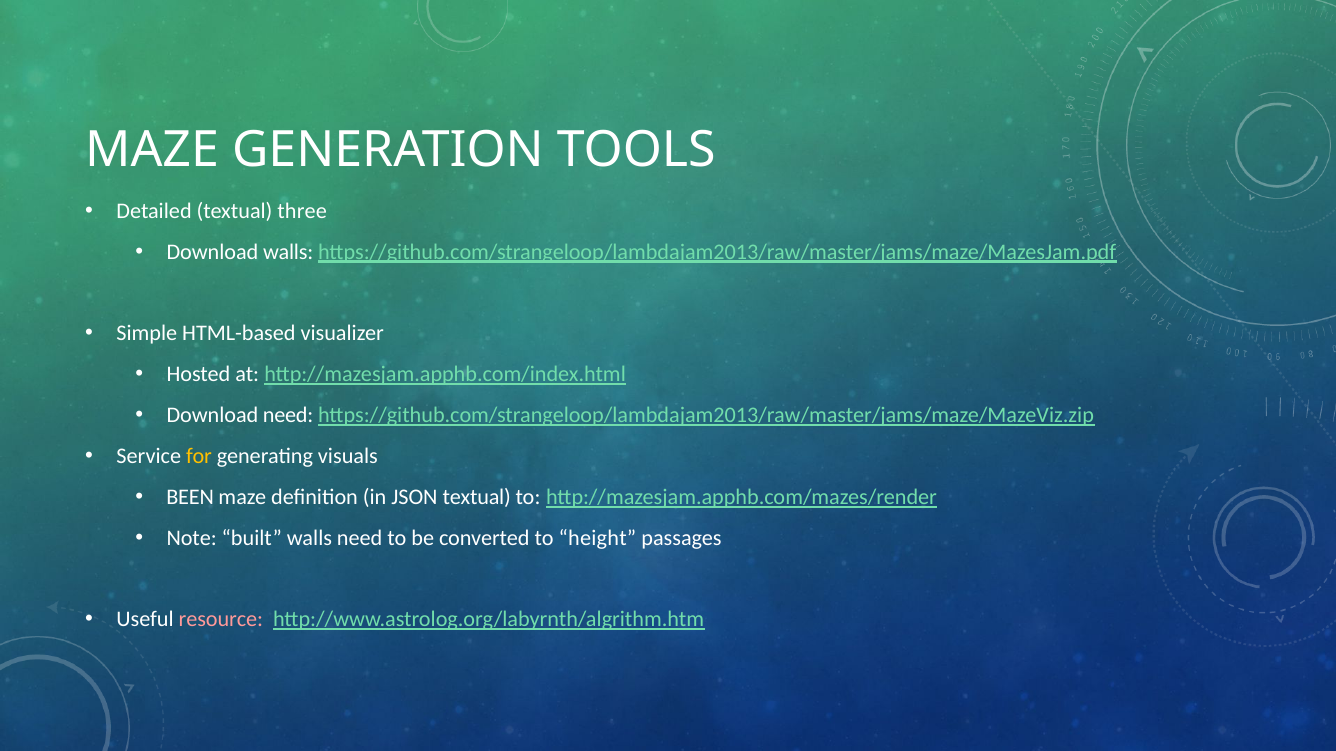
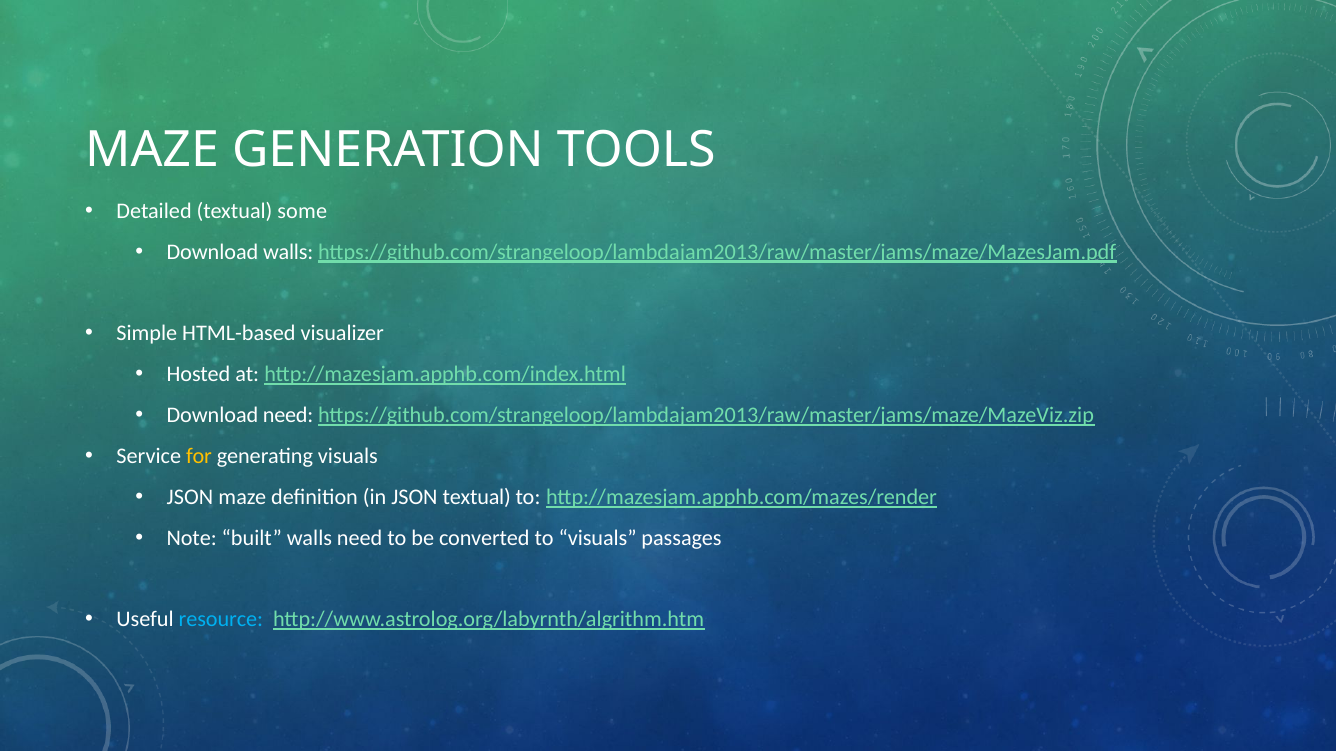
three: three -> some (302, 211)
BEEN: BEEN -> JSON (190, 497)
to height: height -> visuals (598, 539)
resource colour: pink -> light blue (221, 620)
